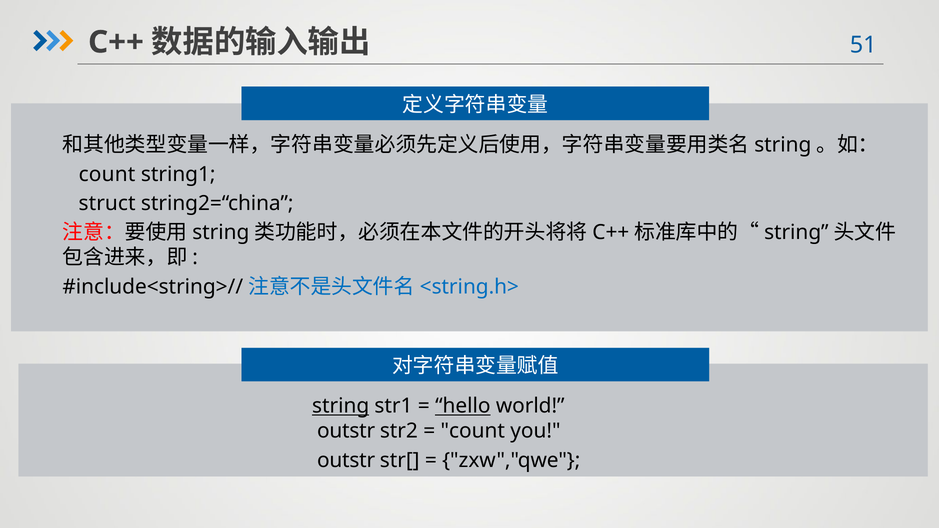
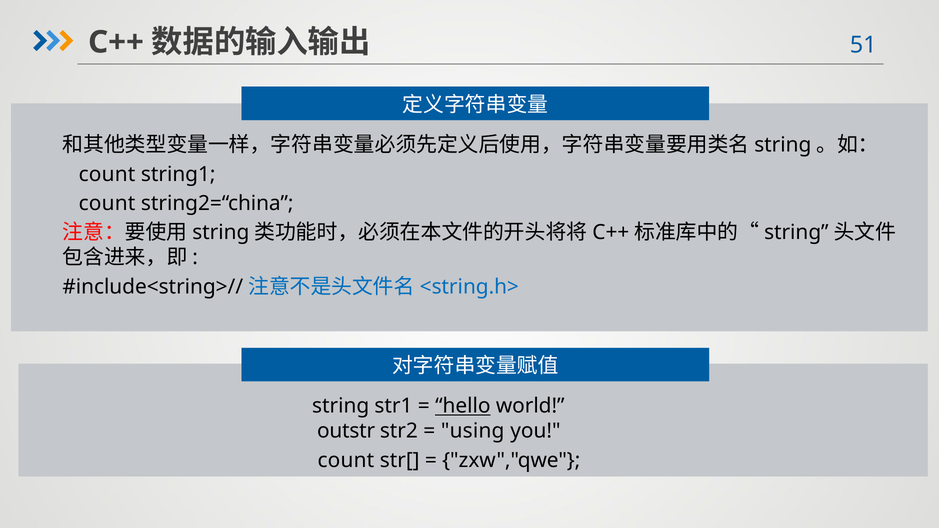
struct: struct -> count (107, 203)
string underline: present -> none (341, 406)
count: count -> using (473, 431)
outstr: outstr -> count (346, 460)
